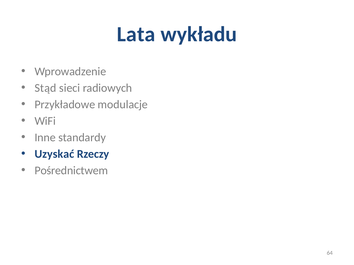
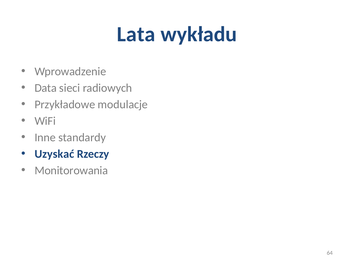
Stąd: Stąd -> Data (46, 88)
Pośrednictwem: Pośrednictwem -> Monitorowania (71, 171)
